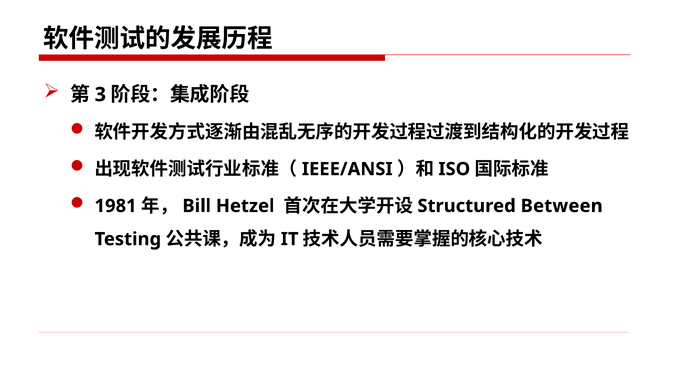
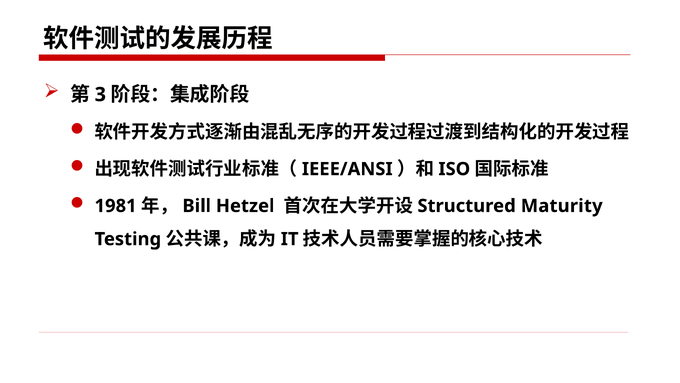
Between: Between -> Maturity (562, 206)
